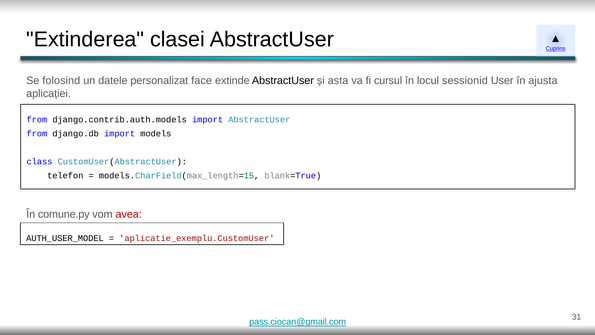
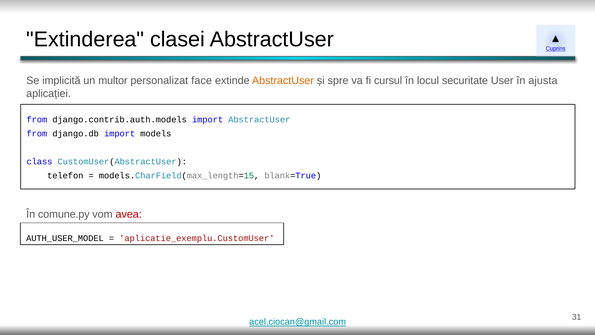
folosind: folosind -> implicită (61, 81)
datele: datele -> multor (113, 81)
AbstractUser colour: black -> orange (283, 81)
asta: asta -> spre (338, 81)
sessionid: sessionid -> securitate (465, 81)
pass.ciocan@gmail.com: pass.ciocan@gmail.com -> acel.ciocan@gmail.com (298, 322)
